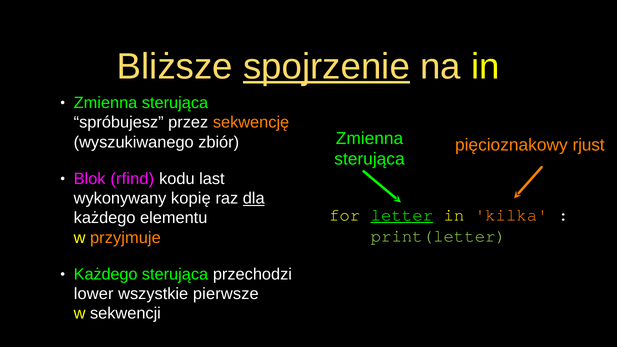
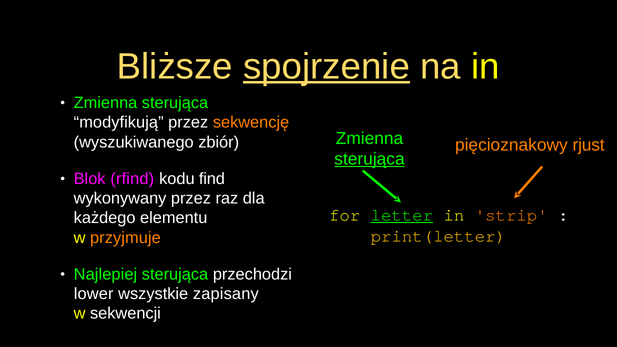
spróbujesz: spróbujesz -> modyfikują (119, 122)
sterująca underline: none -> present (370, 159)
last: last -> find (212, 179)
wykonywany kopię: kopię -> przez (191, 198)
dla underline: present -> none (254, 198)
kilka: kilka -> strip (511, 215)
print(letter colour: light green -> yellow (438, 236)
Każdego: Każdego -> Najlepiej (105, 274)
pierwsze: pierwsze -> zapisany (226, 294)
